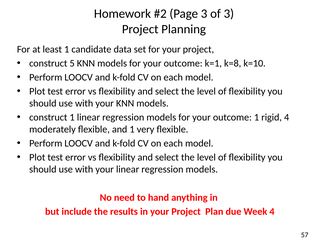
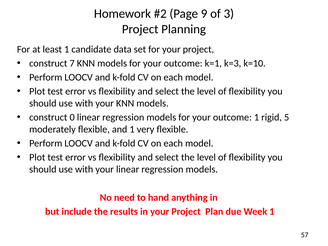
Page 3: 3 -> 9 (204, 14)
5: 5 -> 7 (72, 63)
k=8: k=8 -> k=3 (233, 63)
construct 1: 1 -> 0 (72, 117)
rigid 4: 4 -> 5 (287, 117)
Week 4: 4 -> 1 (272, 211)
